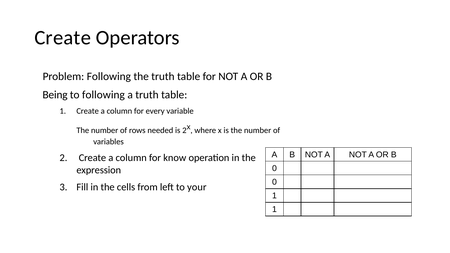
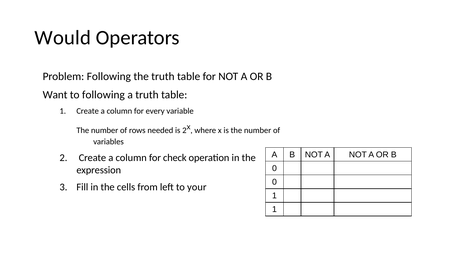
Create: Create -> Would (63, 38)
Being: Being -> Want (55, 95)
know: know -> check (175, 158)
